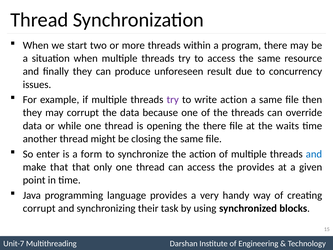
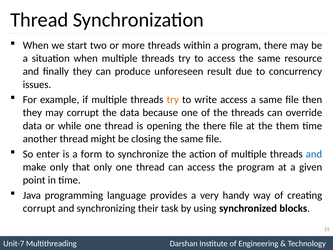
try colour: purple -> orange (173, 100)
write action: action -> access (234, 100)
waits: waits -> them (287, 126)
make that: that -> only (59, 167)
the provides: provides -> program (256, 167)
